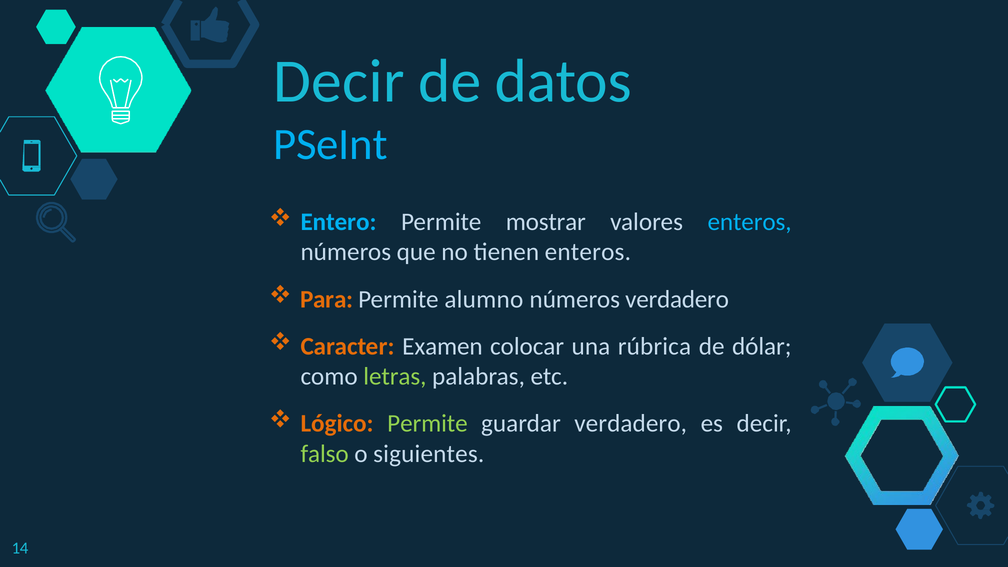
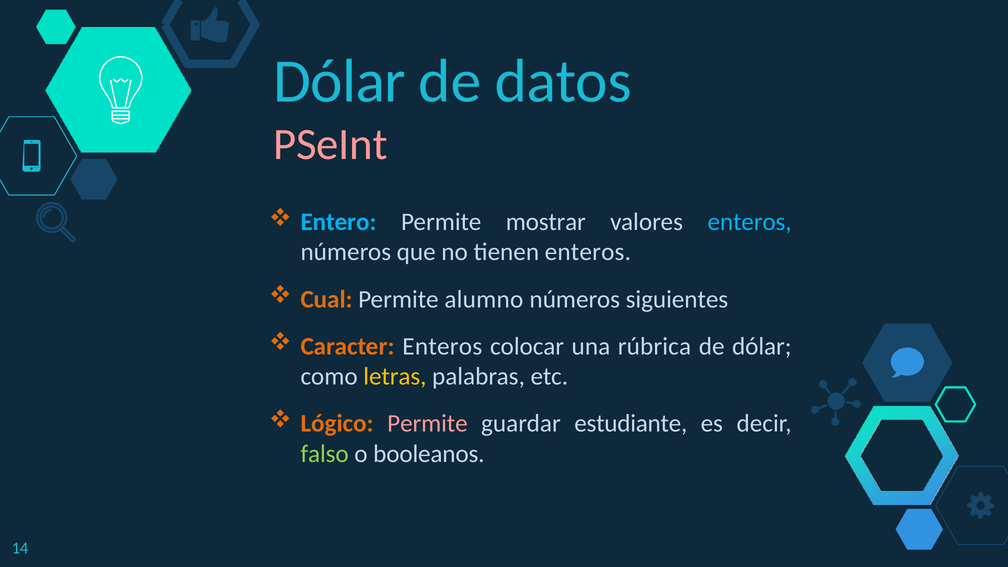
Decir: Decir -> Dólar (339, 82)
PSeInt colour: light blue -> pink (330, 144)
Para: Para -> Cual (327, 299)
números verdadero: verdadero -> siguientes (677, 299)
Caracter Examen: Examen -> Enteros (442, 346)
letras colour: light green -> yellow (395, 376)
Permite colour: light green -> pink (427, 423)
guardar verdadero: verdadero -> estudiante (631, 423)
siguientes: siguientes -> booleanos (429, 454)
